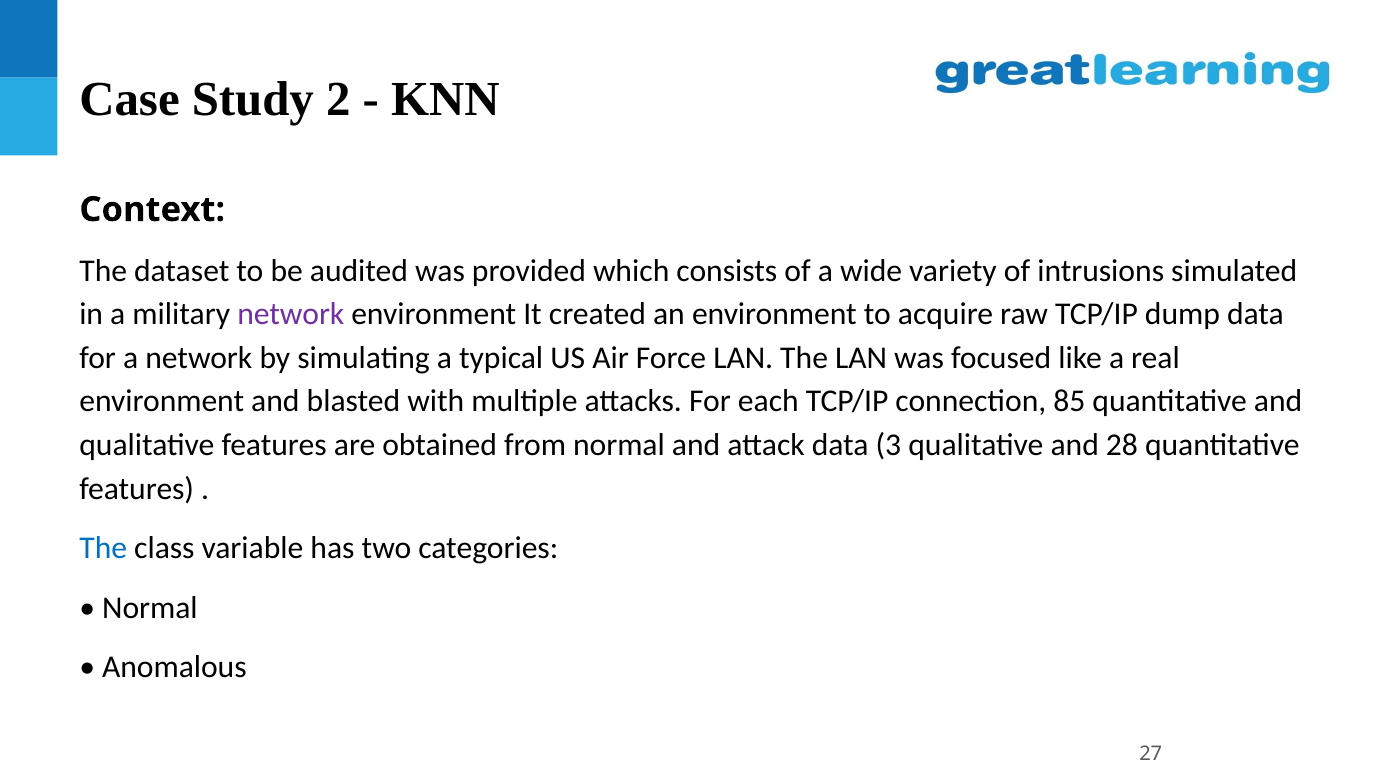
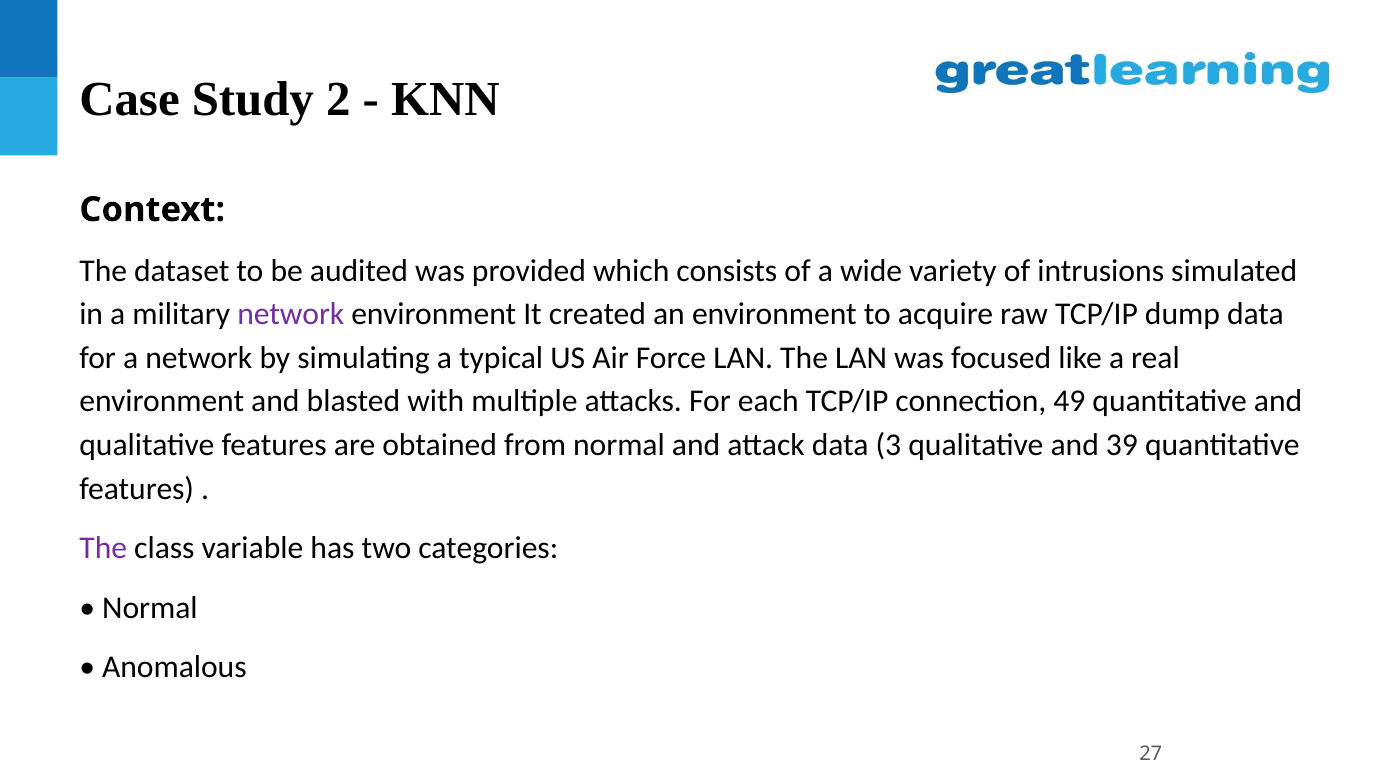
85: 85 -> 49 (1069, 401)
28: 28 -> 39 (1122, 445)
The colour: blue -> purple (103, 548)
